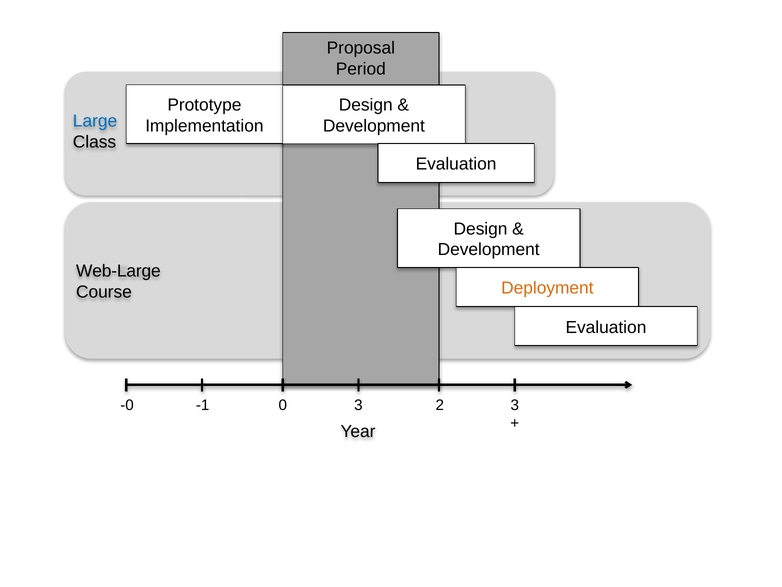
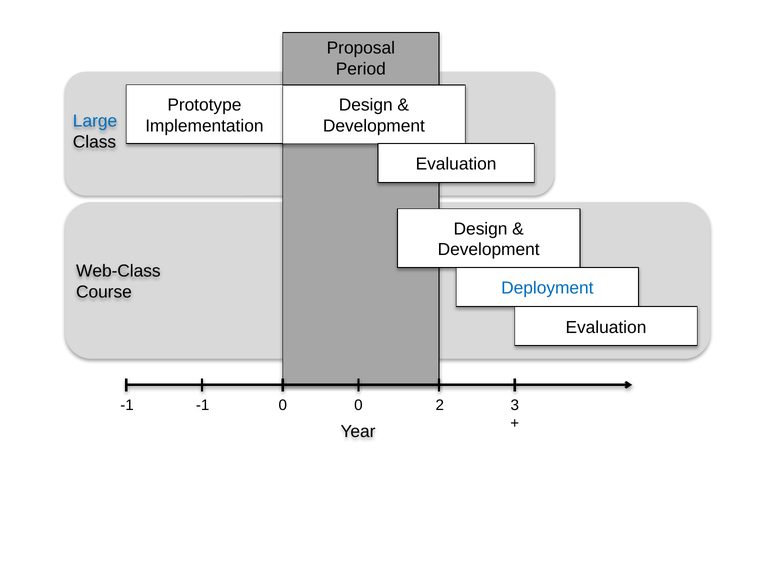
Web-Large: Web-Large -> Web-Class (118, 271)
Deployment colour: orange -> blue (547, 288)
-0: -0 -> -1 (127, 405)
0 3: 3 -> 0 (358, 405)
